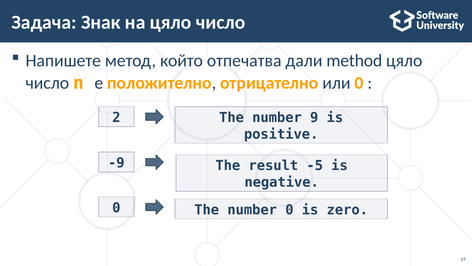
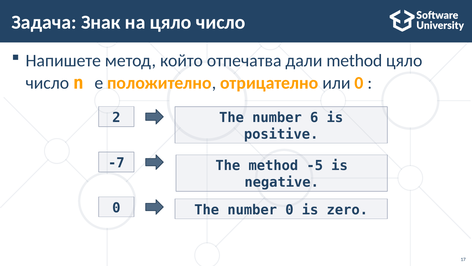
9: 9 -> 6 (314, 117)
-9: -9 -> -7 (116, 163)
The result: result -> method (273, 165)
